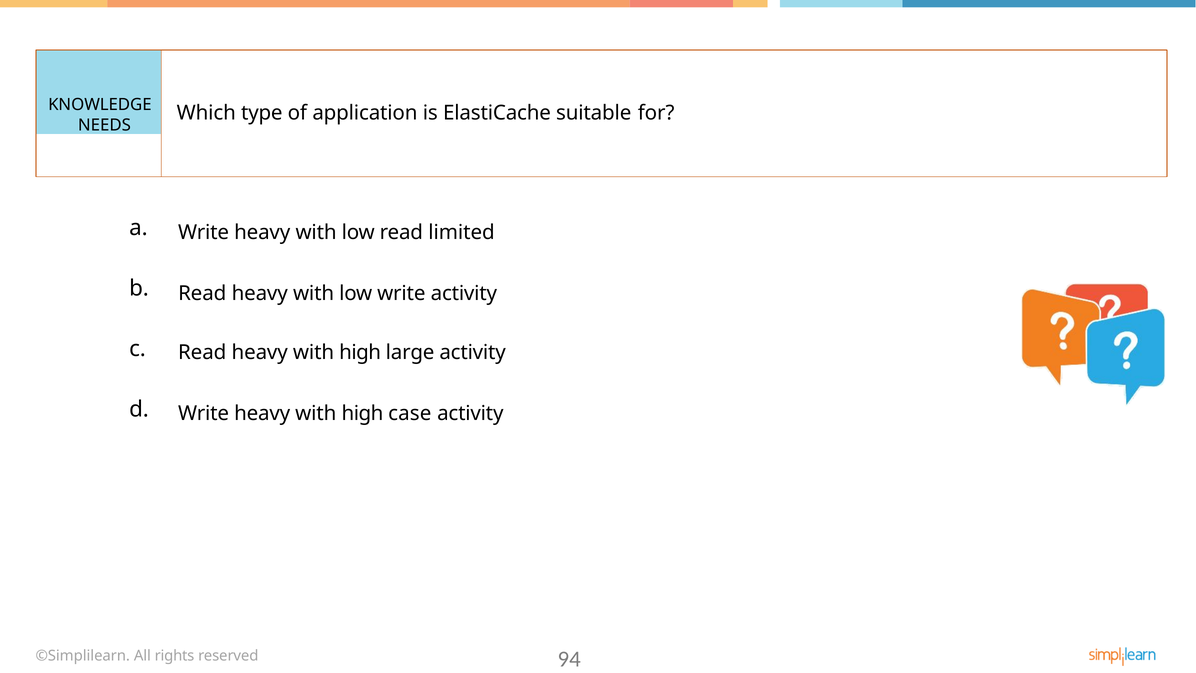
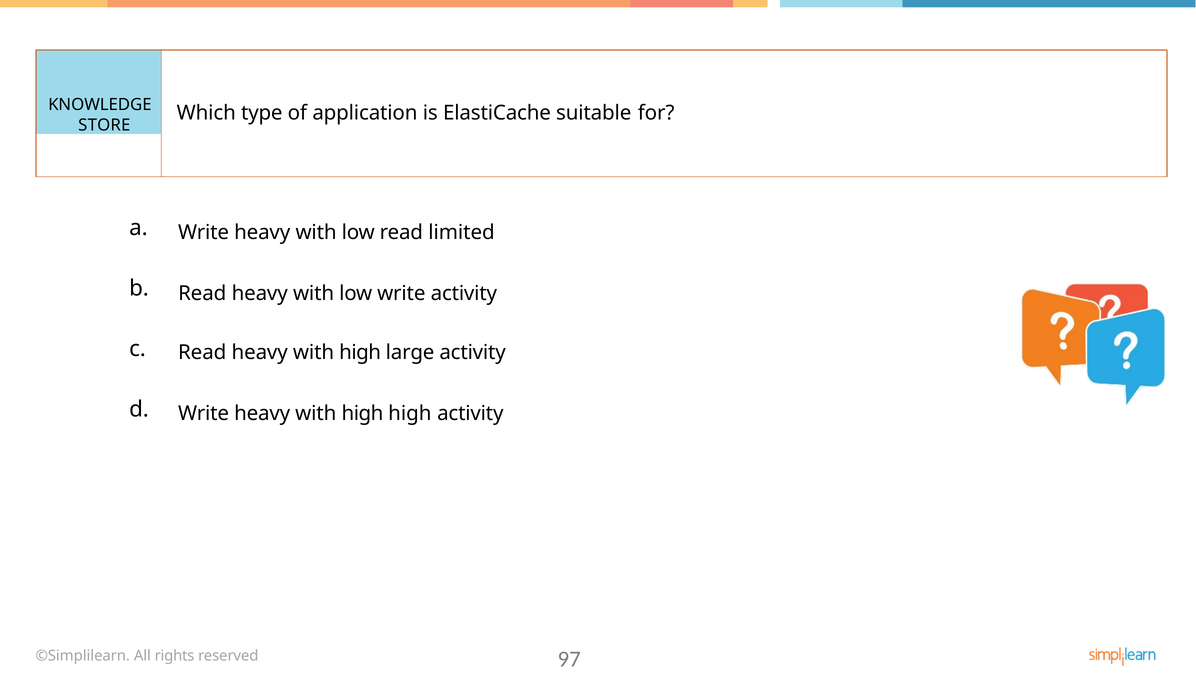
NEEDS: NEEDS -> STORE (104, 125)
high case: case -> high (410, 413)
94: 94 -> 97 (569, 659)
